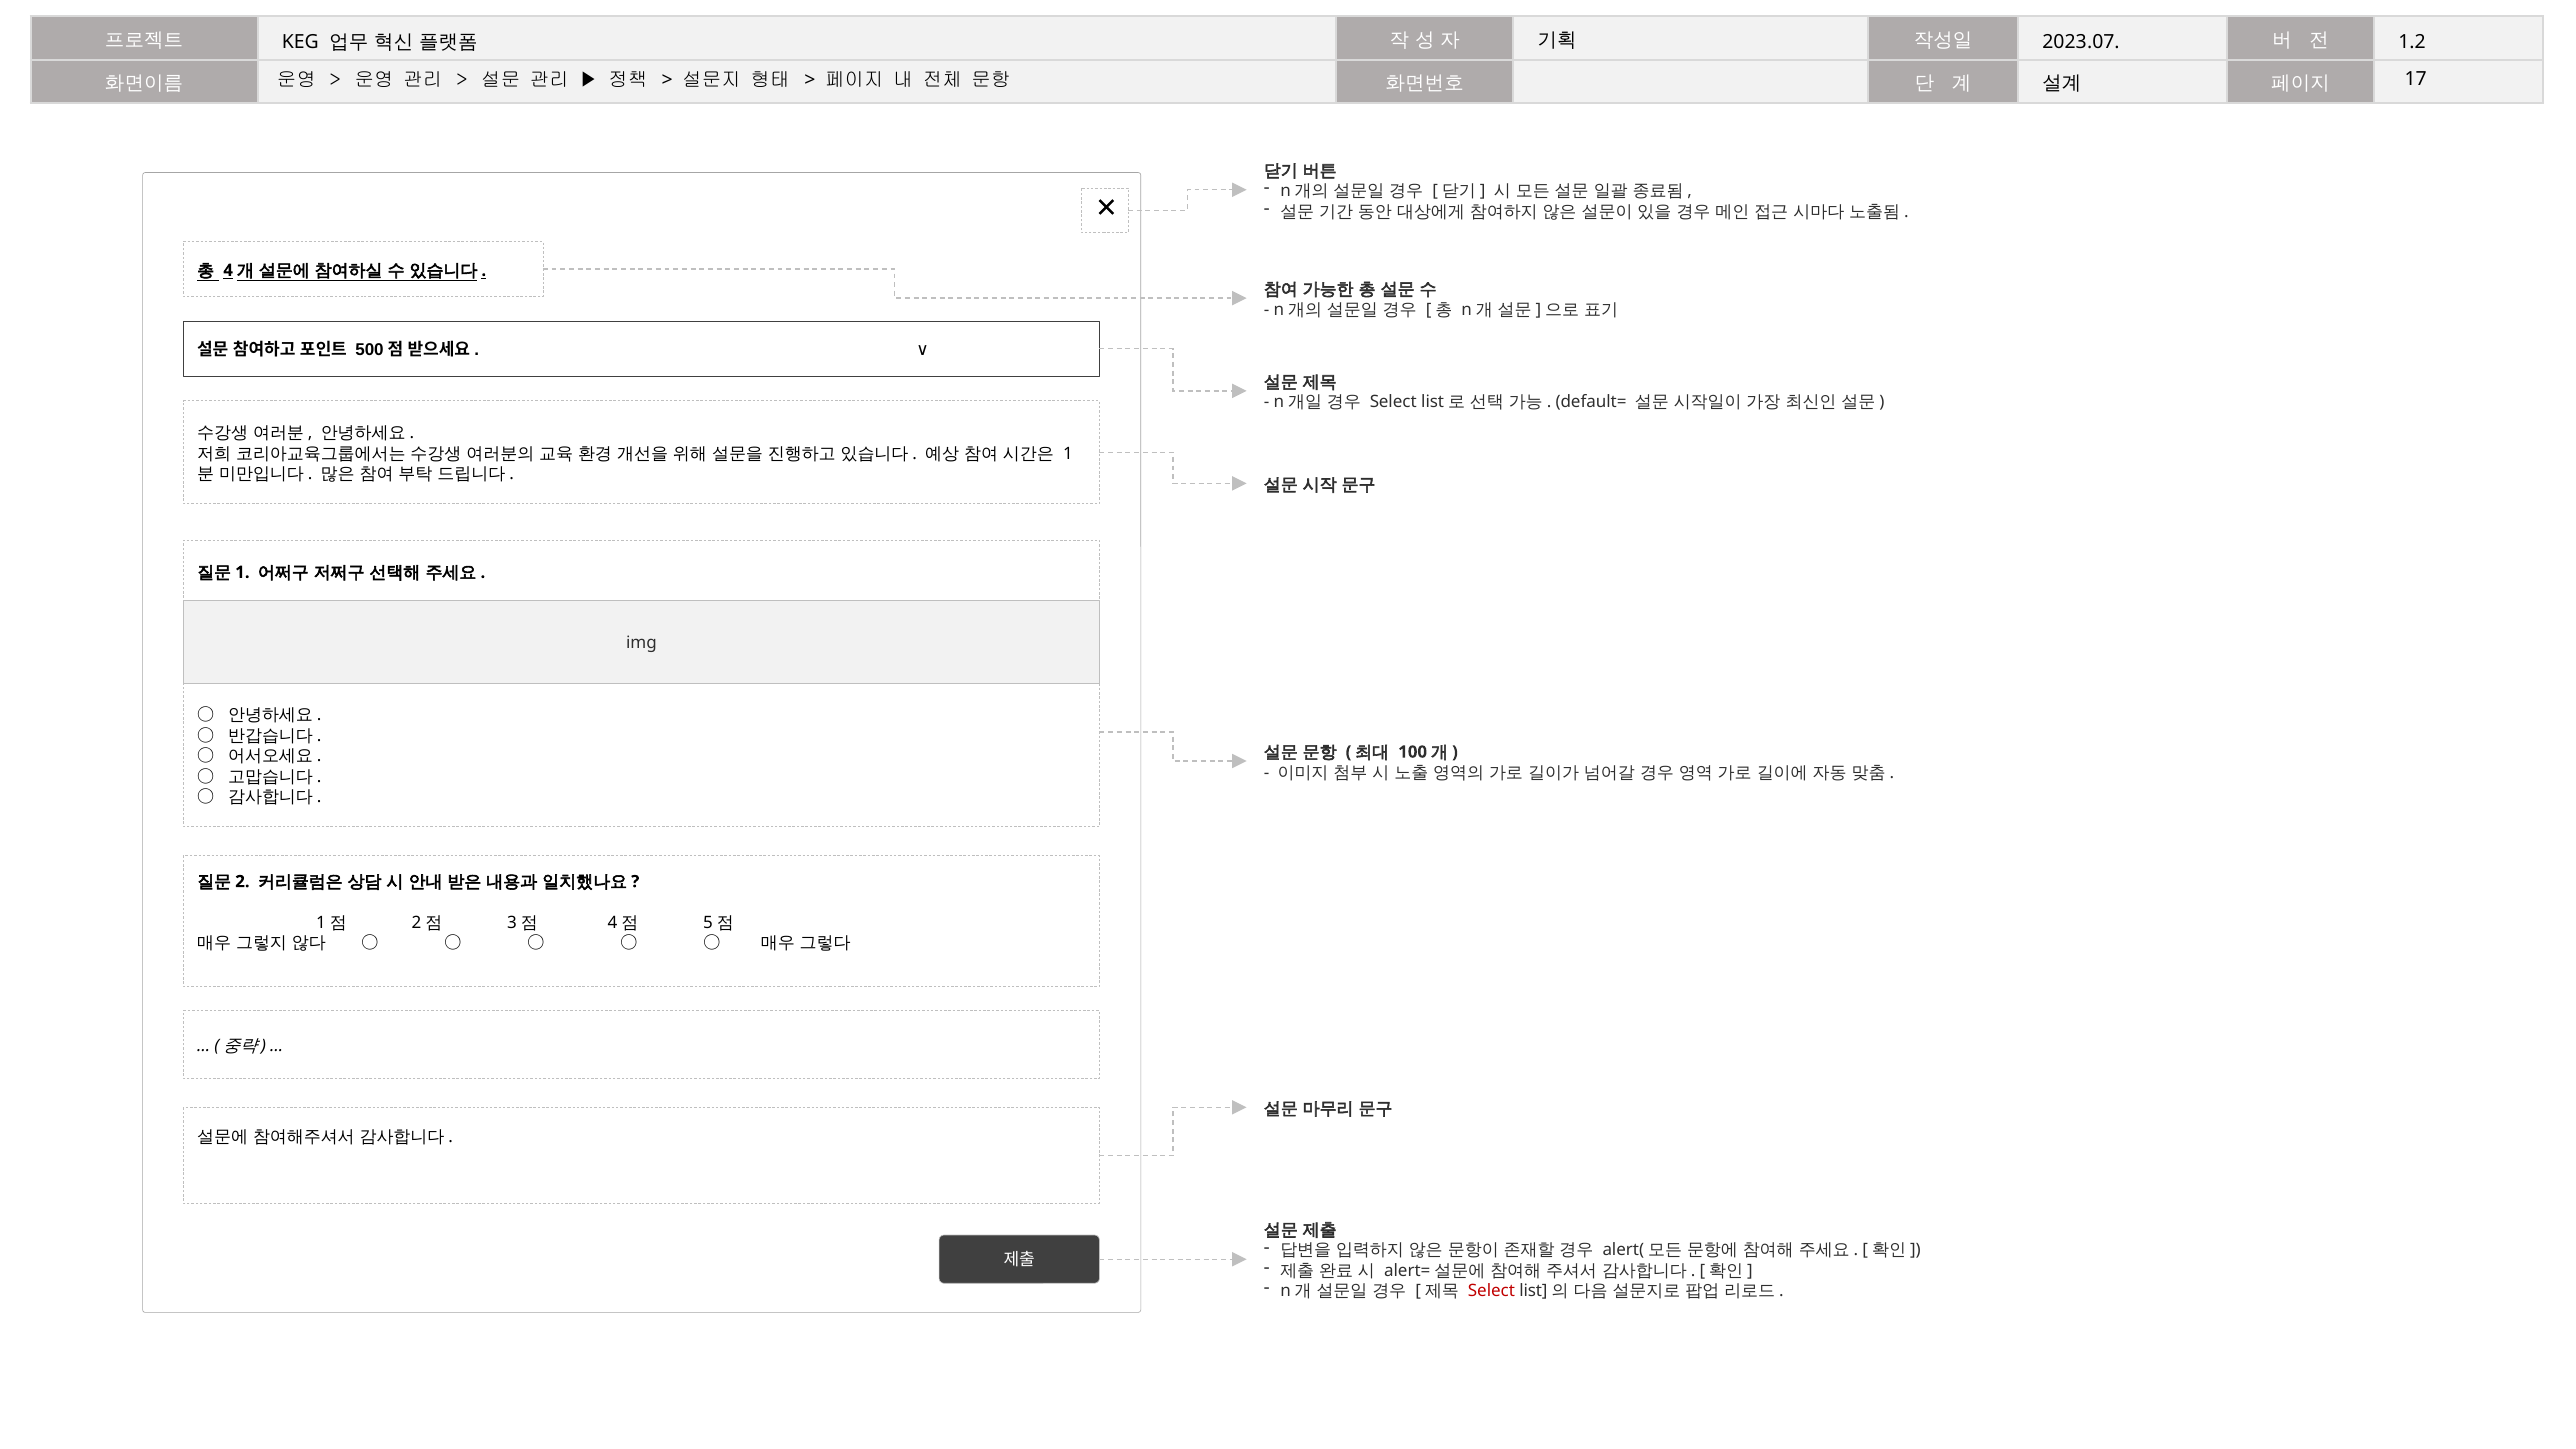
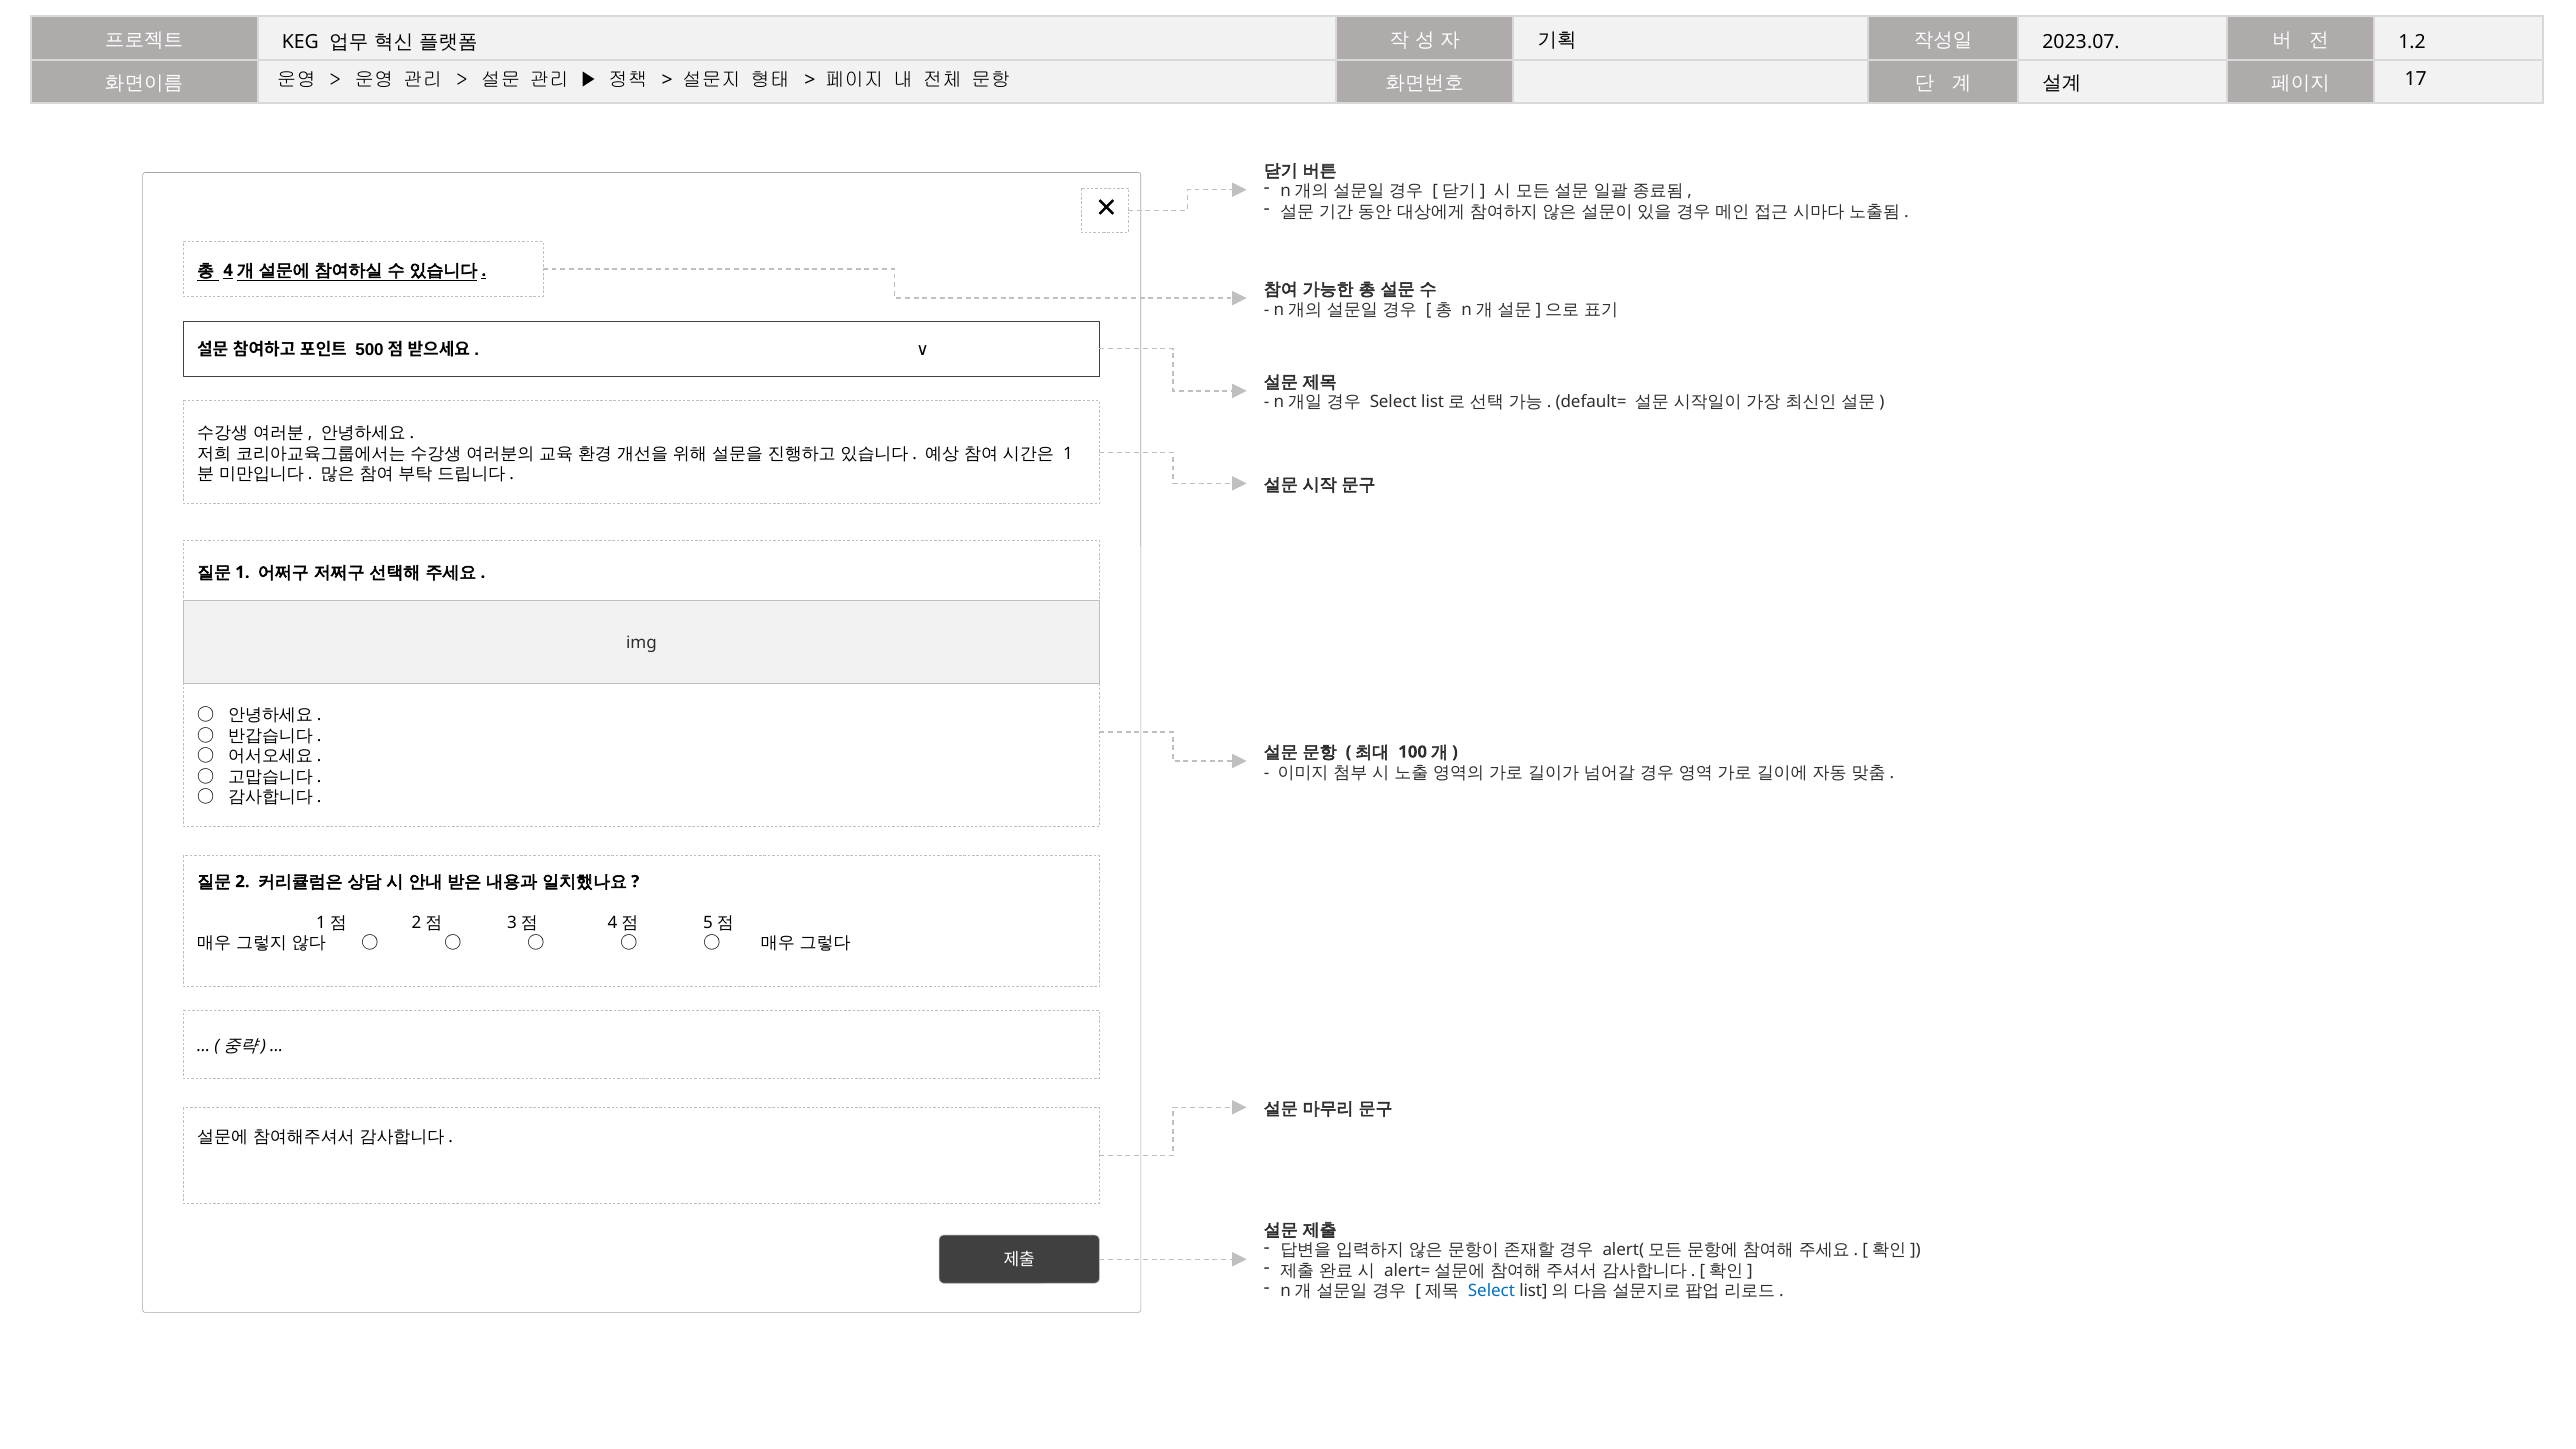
Select colour: red -> blue (1491, 1291)
